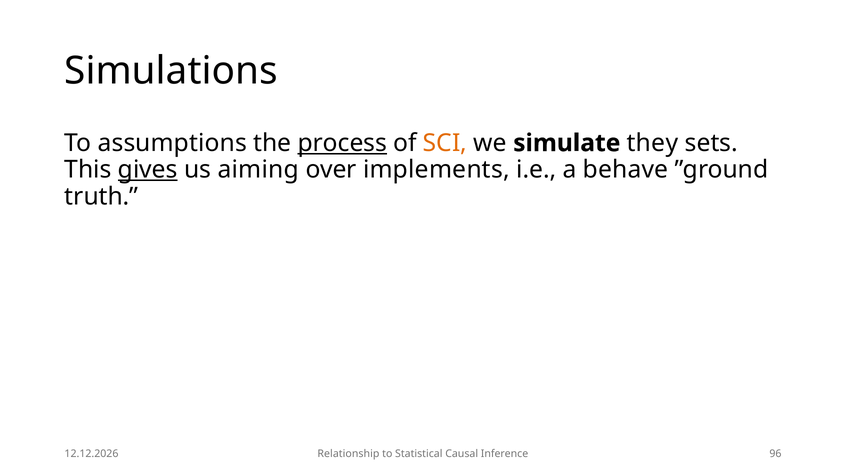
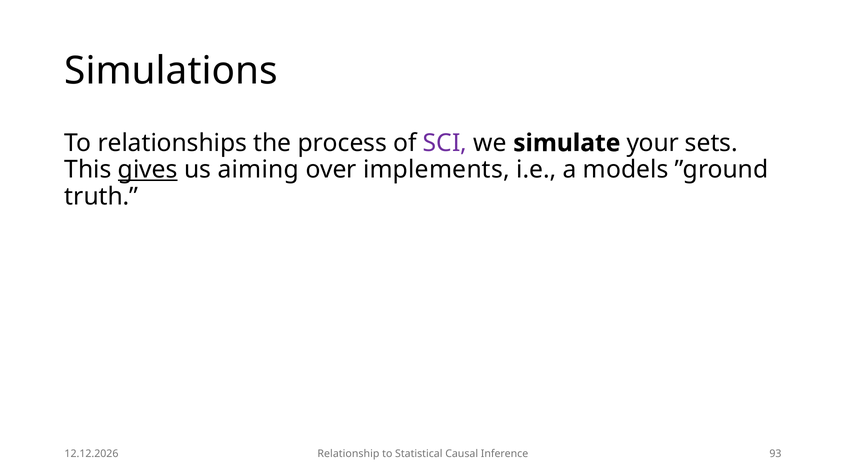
assumptions: assumptions -> relationships (172, 143)
process underline: present -> none (342, 143)
SCI colour: orange -> purple (445, 143)
they: they -> your (653, 143)
behave: behave -> models (626, 170)
96: 96 -> 93 (775, 454)
